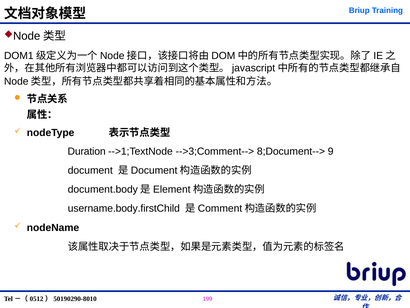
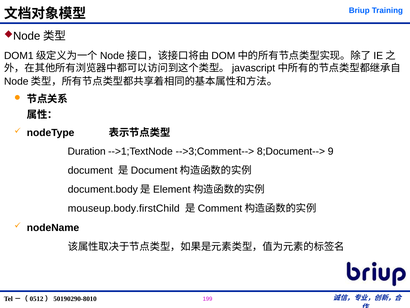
username.body.firstChild: username.body.firstChild -> mouseup.body.firstChild (124, 208)
